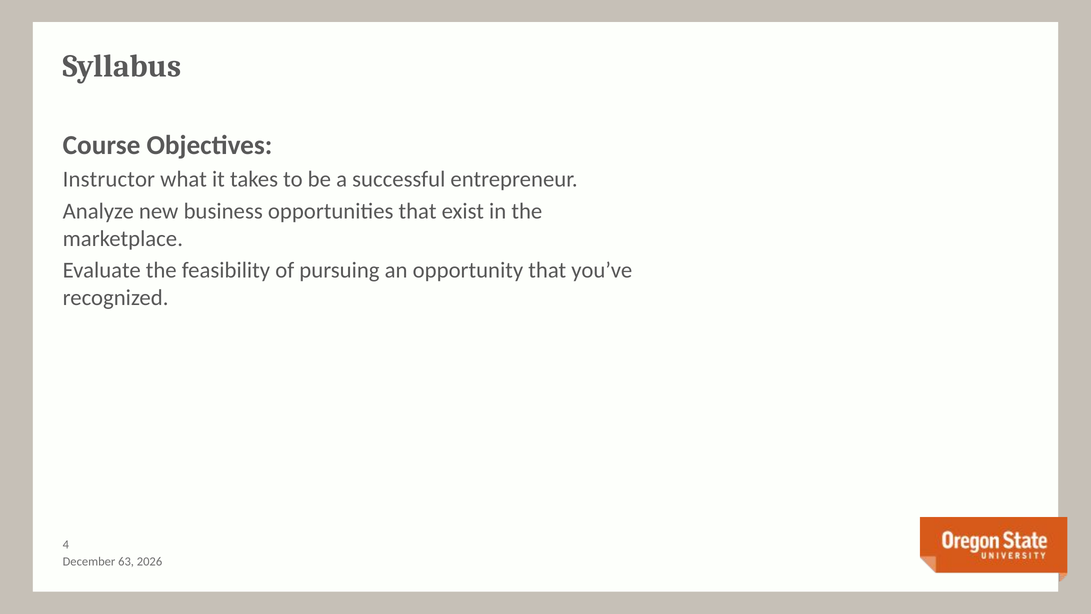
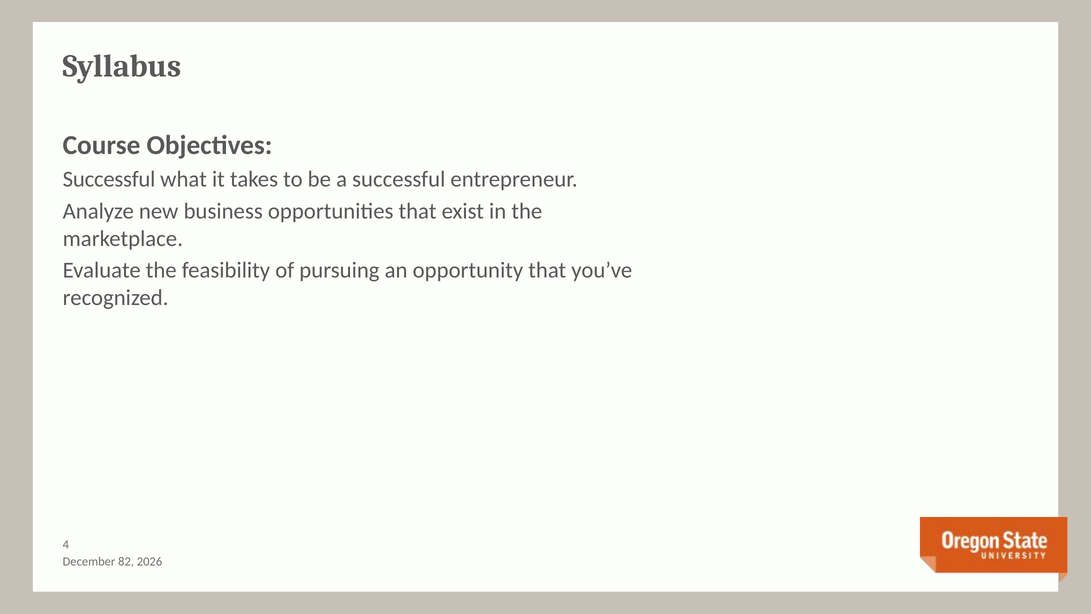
Instructor: Instructor -> Successful (109, 179)
63: 63 -> 82 (126, 561)
